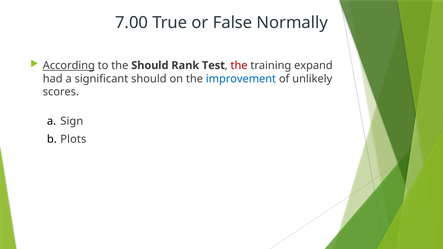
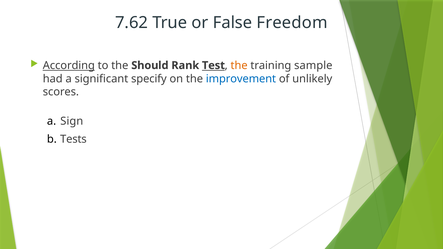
7.00: 7.00 -> 7.62 (132, 23)
Normally: Normally -> Freedom (292, 23)
Test underline: none -> present (213, 65)
the colour: red -> orange (239, 65)
expand: expand -> sample (313, 65)
significant should: should -> specify (149, 79)
Plots: Plots -> Tests (73, 139)
